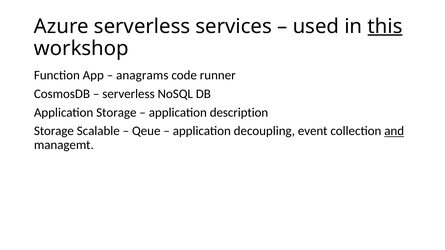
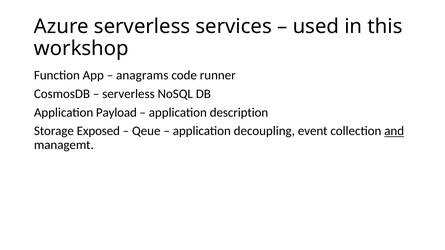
this underline: present -> none (385, 26)
Application Storage: Storage -> Payload (116, 113)
Scalable: Scalable -> Exposed (98, 131)
